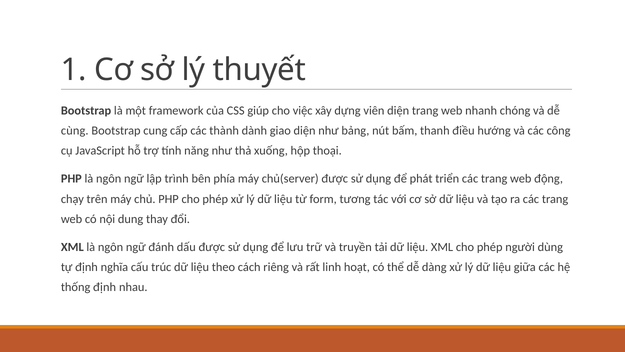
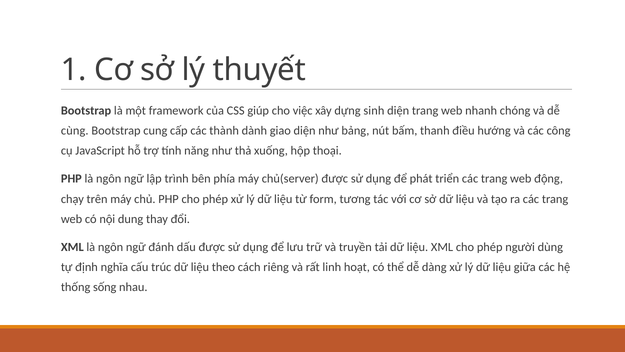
viên: viên -> sinh (374, 110)
thống định: định -> sống (105, 287)
